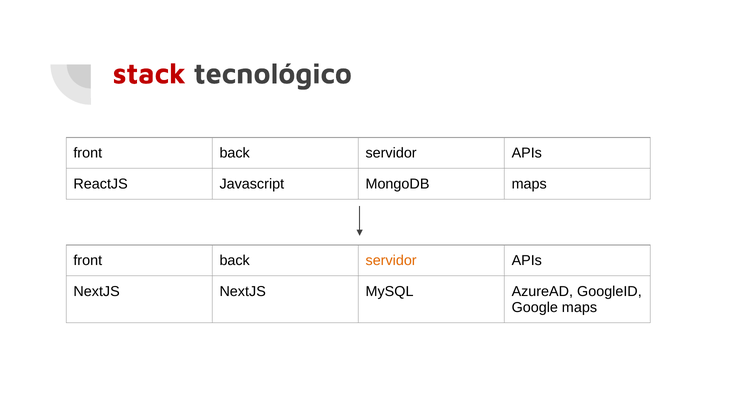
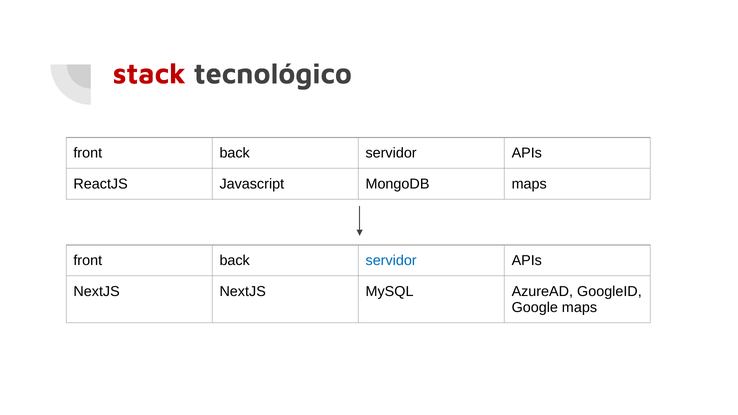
servidor colour: orange -> blue (391, 261)
